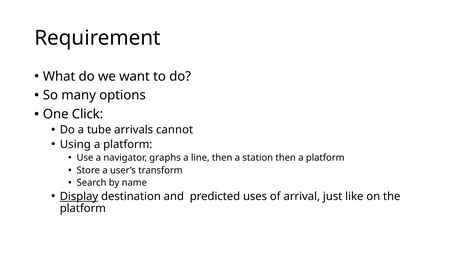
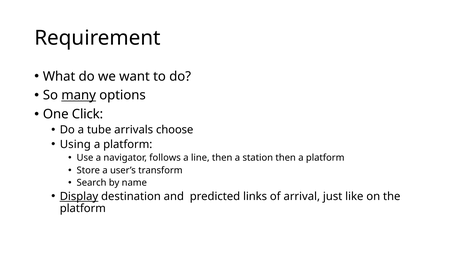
many underline: none -> present (79, 95)
cannot: cannot -> choose (175, 130)
graphs: graphs -> follows (165, 158)
uses: uses -> links (255, 196)
